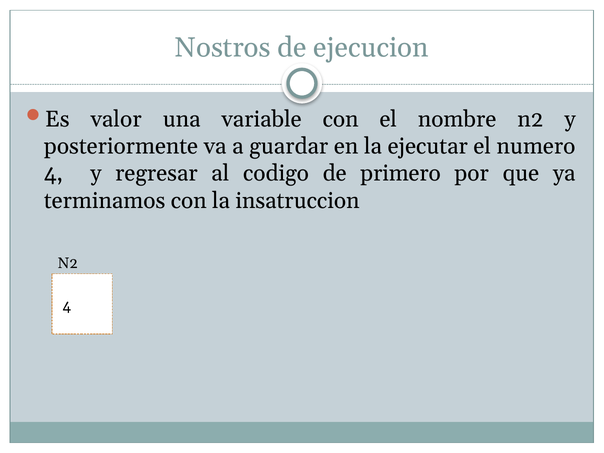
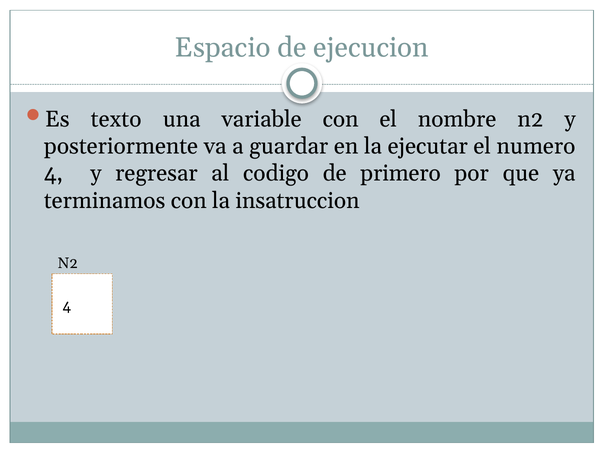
Nostros: Nostros -> Espacio (223, 48)
valor: valor -> texto (116, 119)
